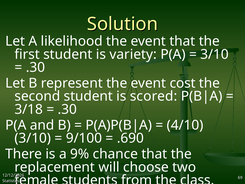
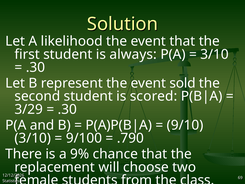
variety: variety -> always (133, 54)
cost: cost -> sold (183, 83)
3/18: 3/18 -> 3/29 (29, 109)
4/10: 4/10 -> 9/10 (185, 125)
.690: .690 -> .790 (130, 138)
